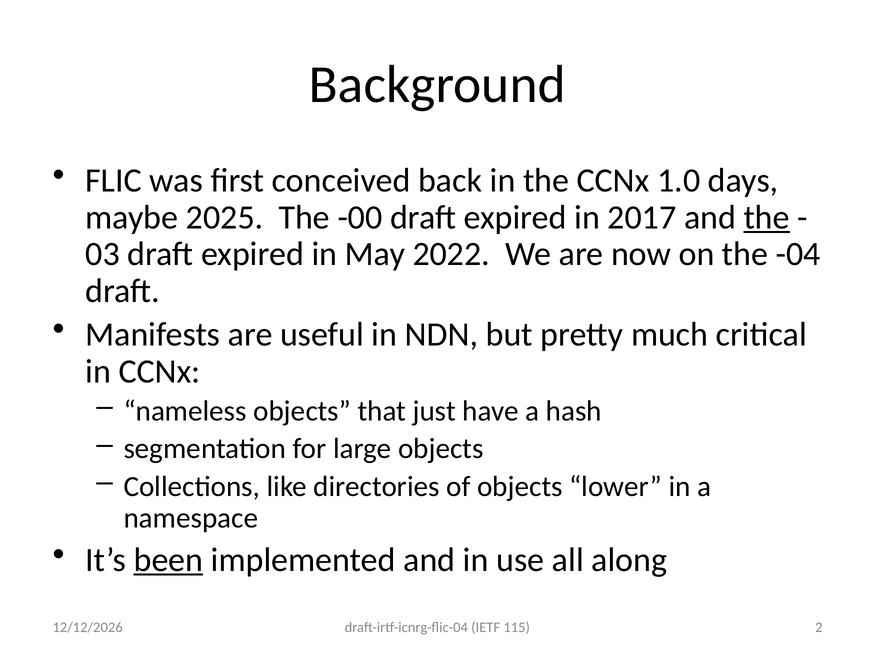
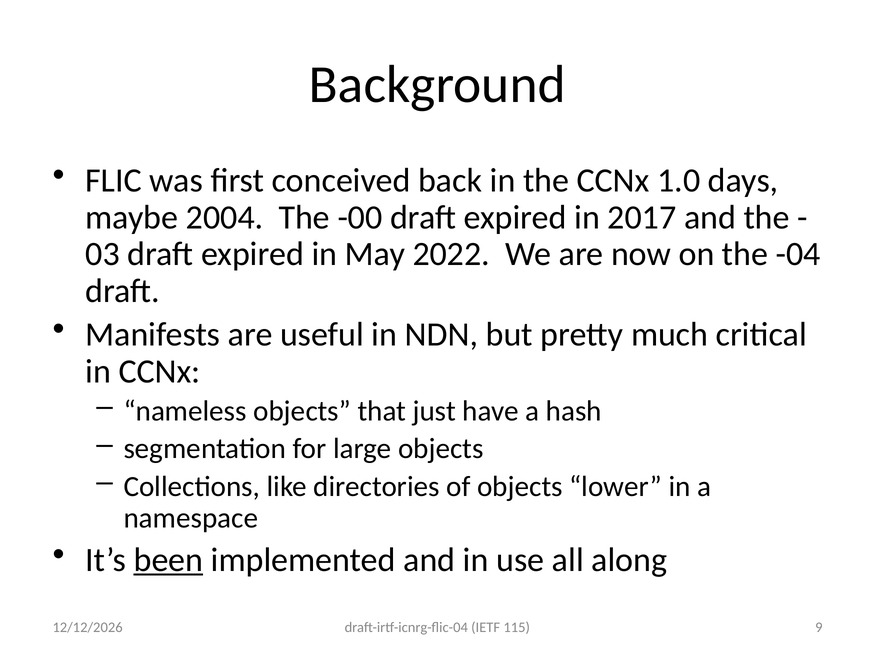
2025: 2025 -> 2004 (225, 217)
the underline: present -> none (767, 217)
2: 2 -> 9 (819, 627)
